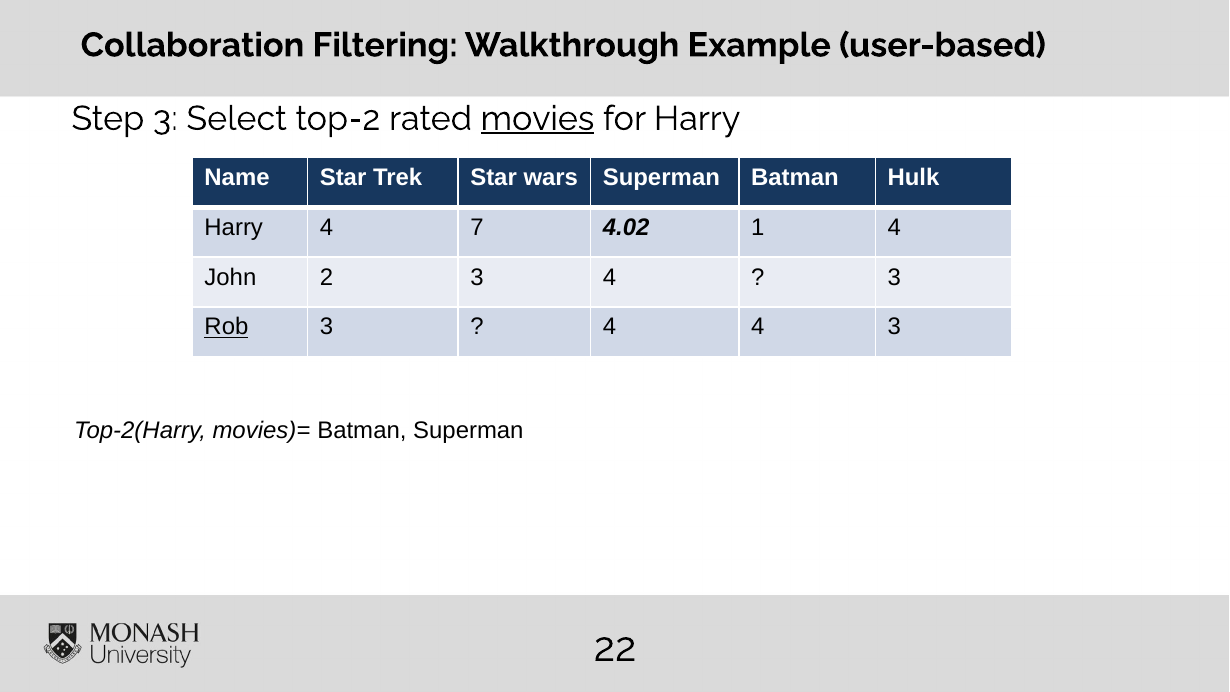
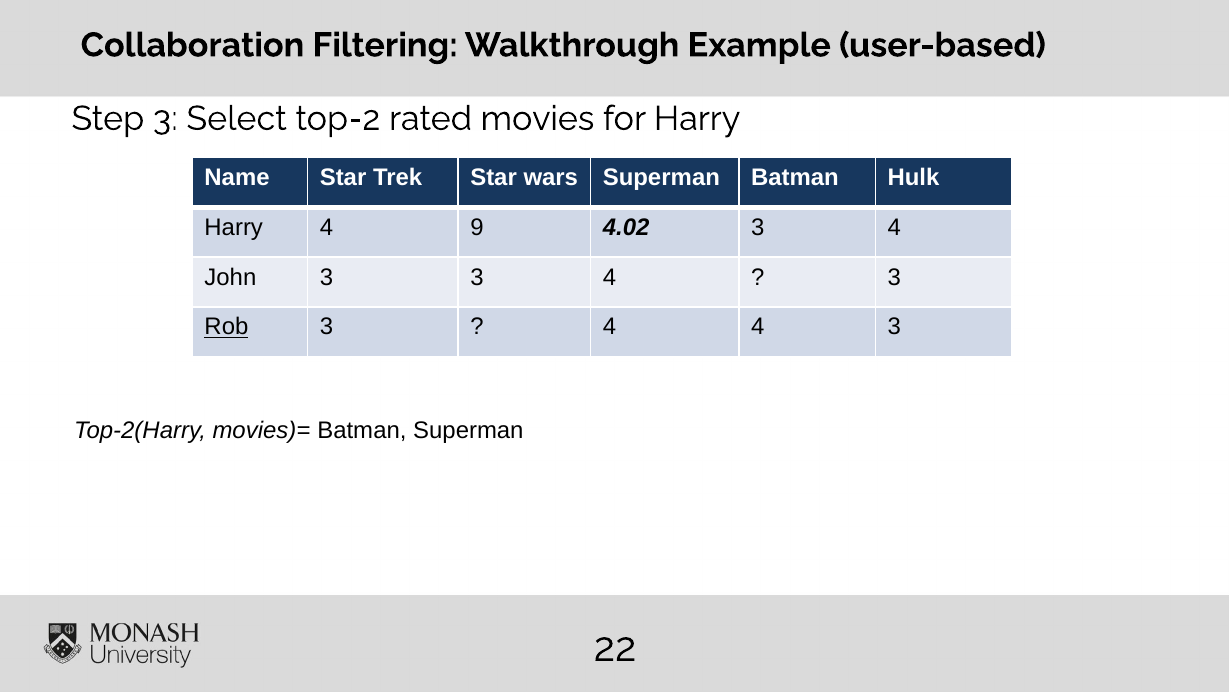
movies underline: present -> none (537, 118)
7: 7 -> 9 (477, 227)
4.02 1: 1 -> 3 (758, 227)
John 2: 2 -> 3 (326, 277)
